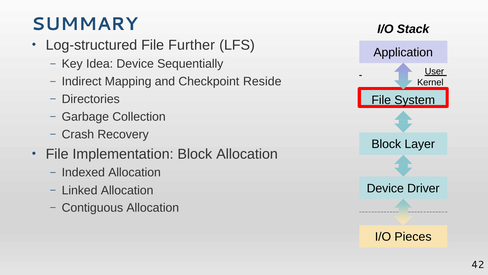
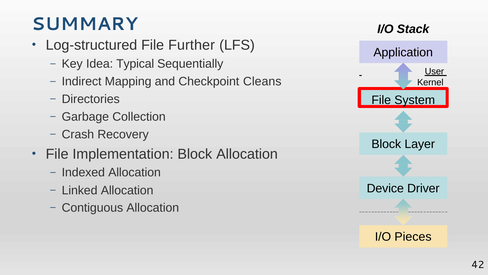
Idea Device: Device -> Typical (135, 64)
Reside: Reside -> Cleans (262, 81)
